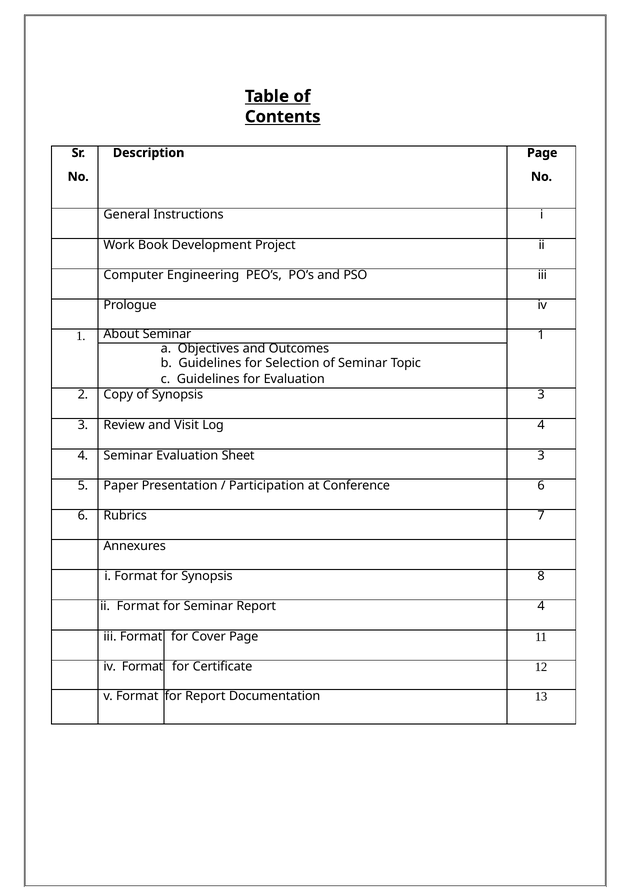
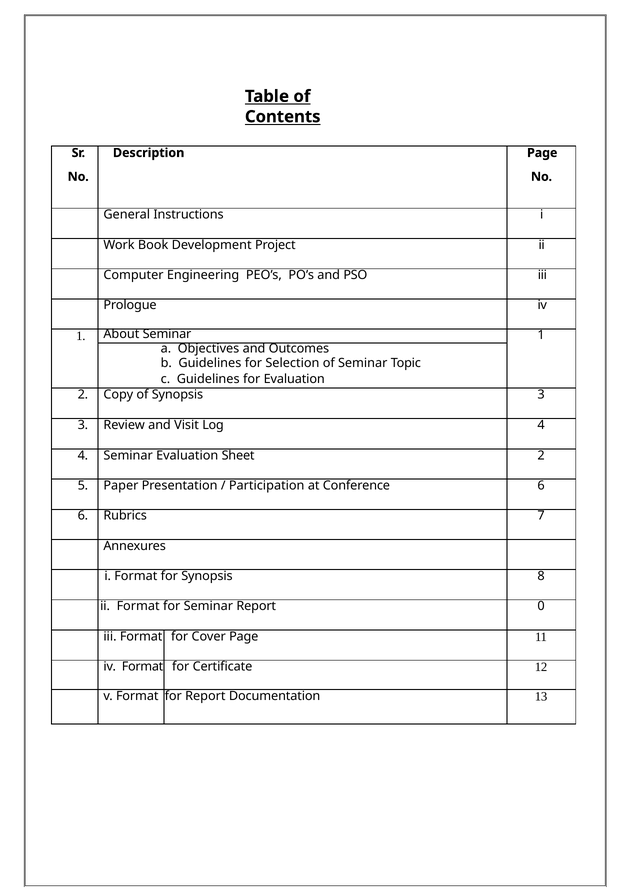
Sheet 3: 3 -> 2 (541, 455)
Report 4: 4 -> 0 (541, 606)
